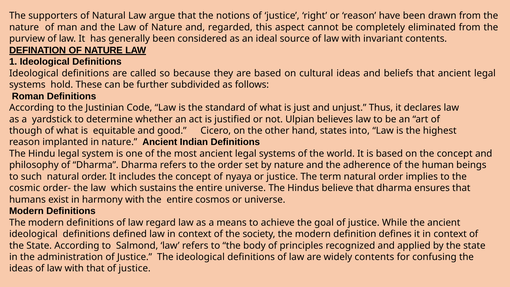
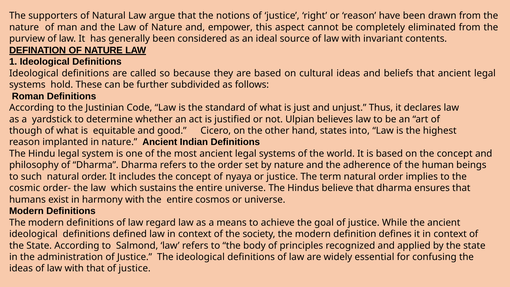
regarded: regarded -> empower (230, 27)
widely contents: contents -> essential (374, 257)
